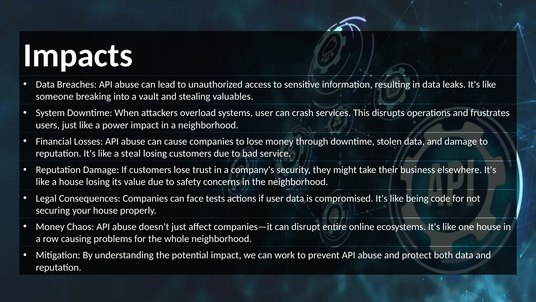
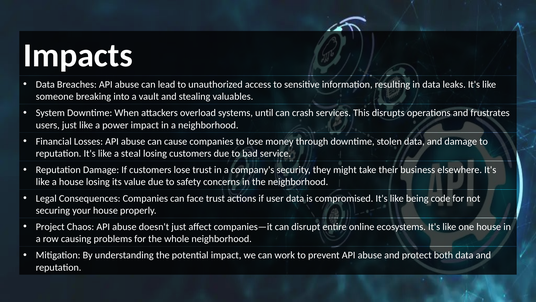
systems user: user -> until (264, 113)
face tests: tests -> trust (215, 198)
Money: Money -> Project (50, 226)
